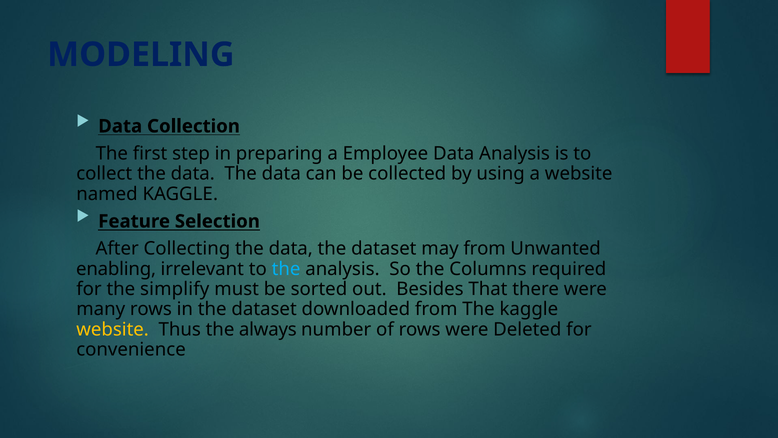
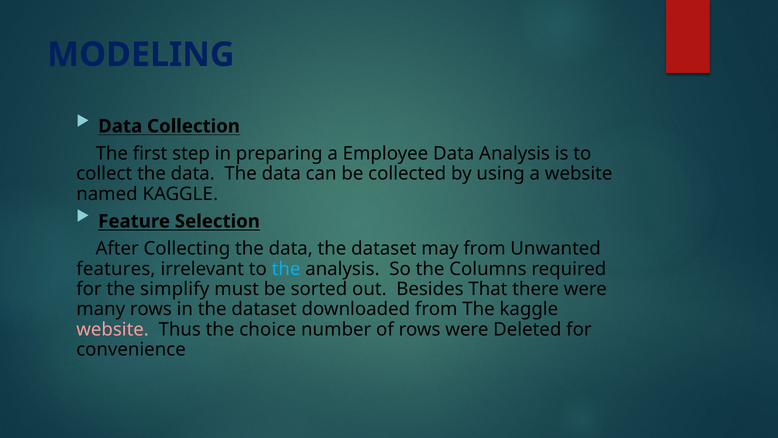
enabling: enabling -> features (116, 269)
website colour: yellow -> pink (113, 329)
always: always -> choice (268, 329)
